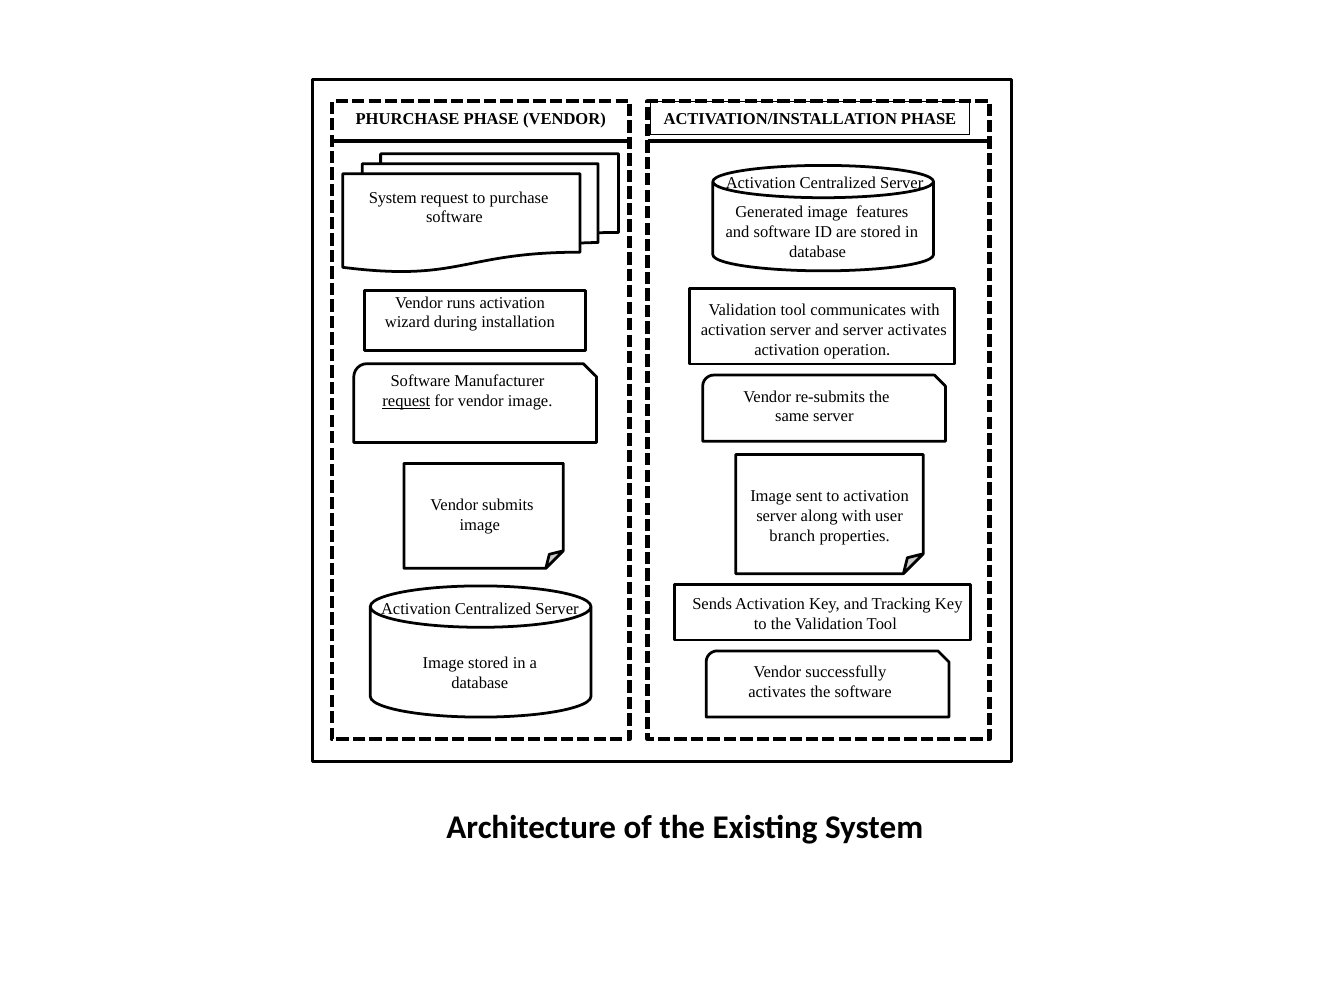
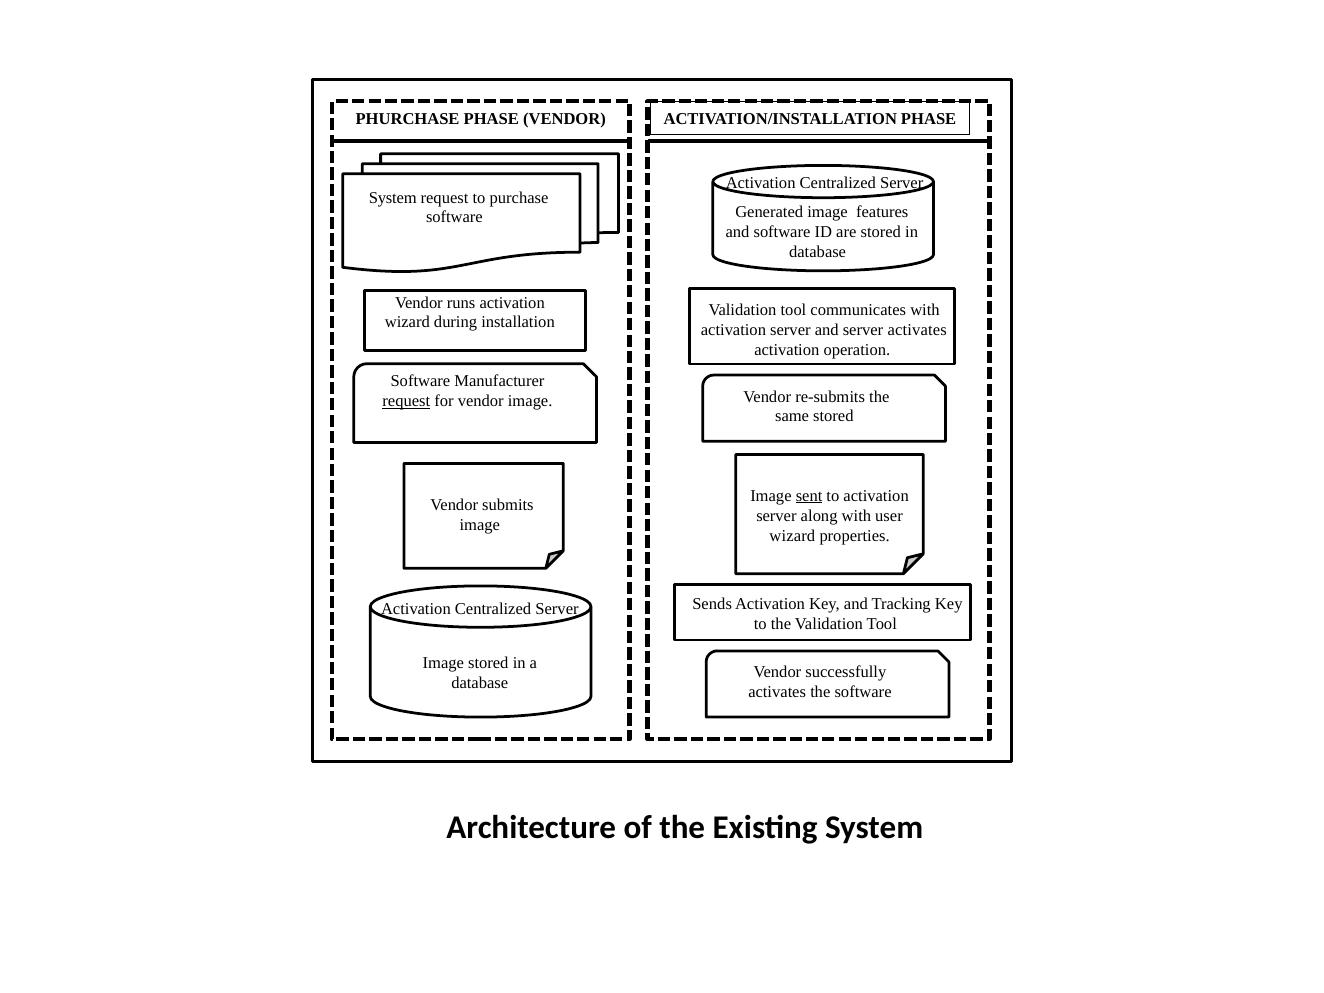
same server: server -> stored (833, 416)
sent underline: none -> present (809, 496)
branch: branch -> wizard (792, 536)
